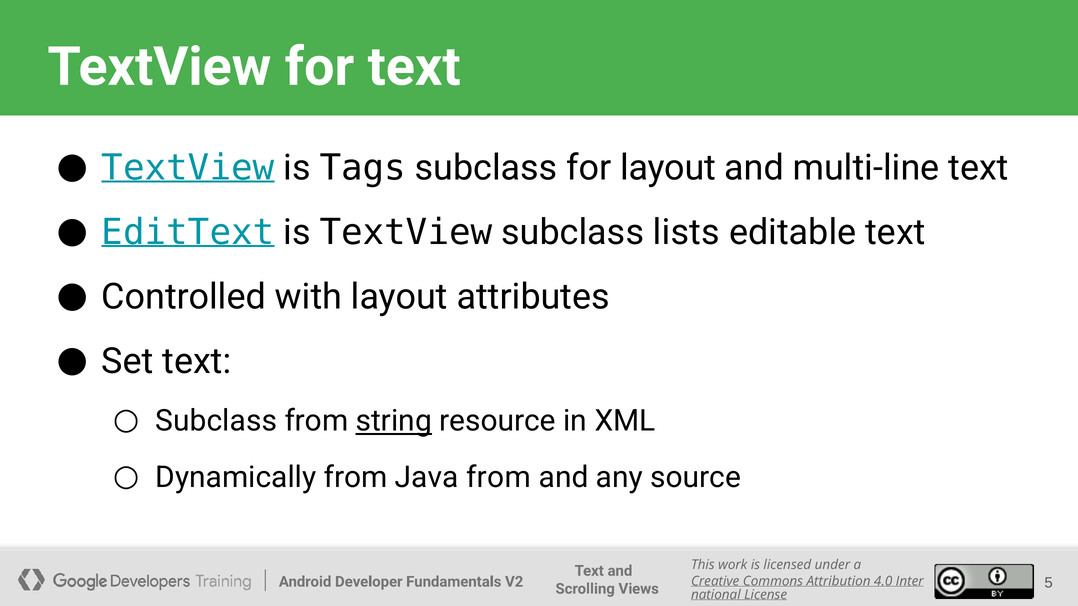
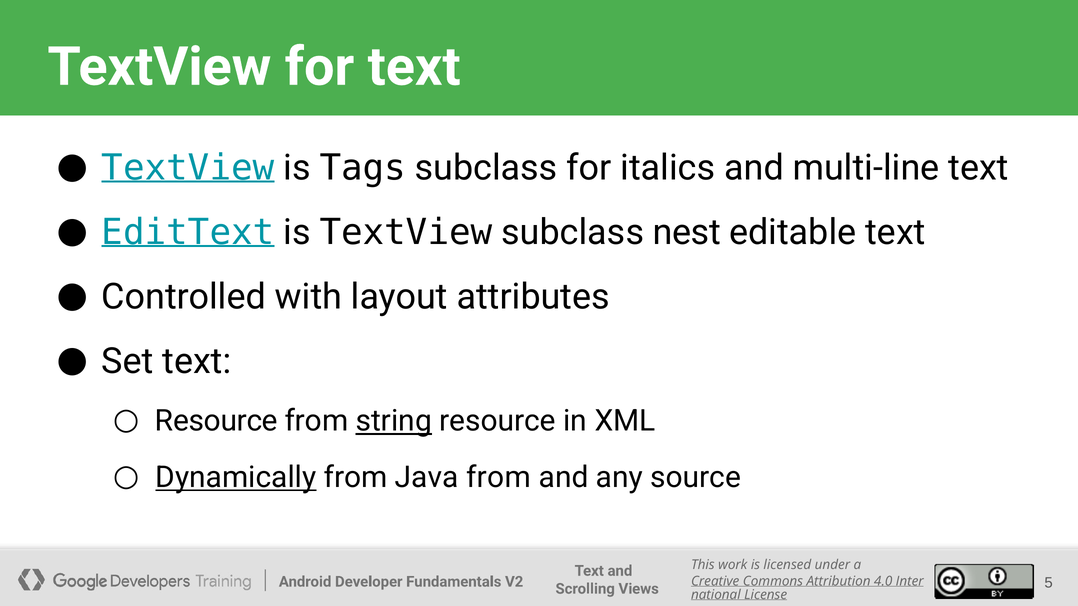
for layout: layout -> italics (668, 168)
lists: lists -> nest (687, 233)
Subclass: Subclass -> Resource (216, 421)
Dynamically underline: none -> present (236, 478)
